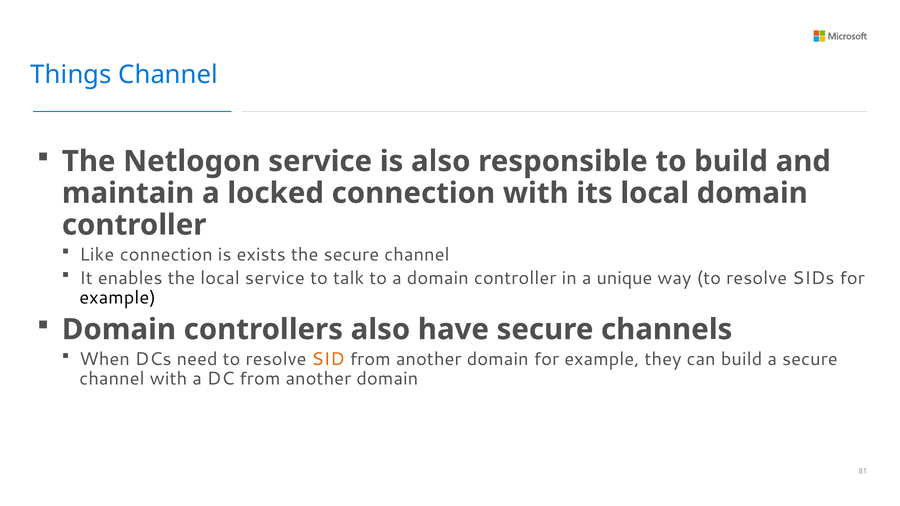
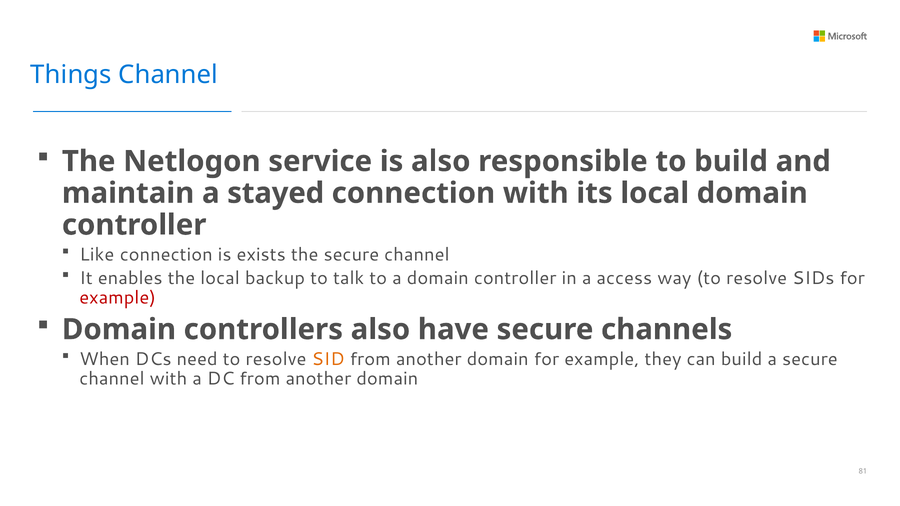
locked: locked -> stayed (276, 193)
local service: service -> backup (275, 278)
unique: unique -> access (624, 278)
example colour: black -> red (118, 298)
